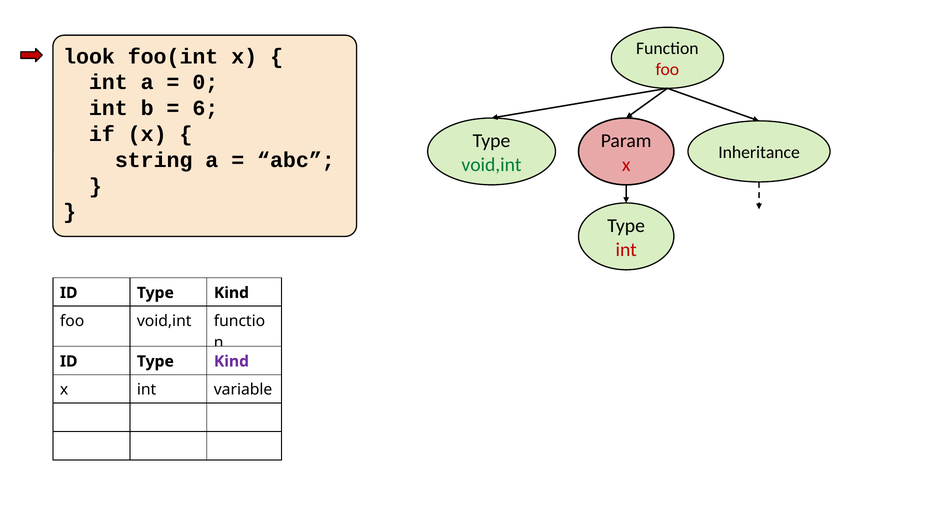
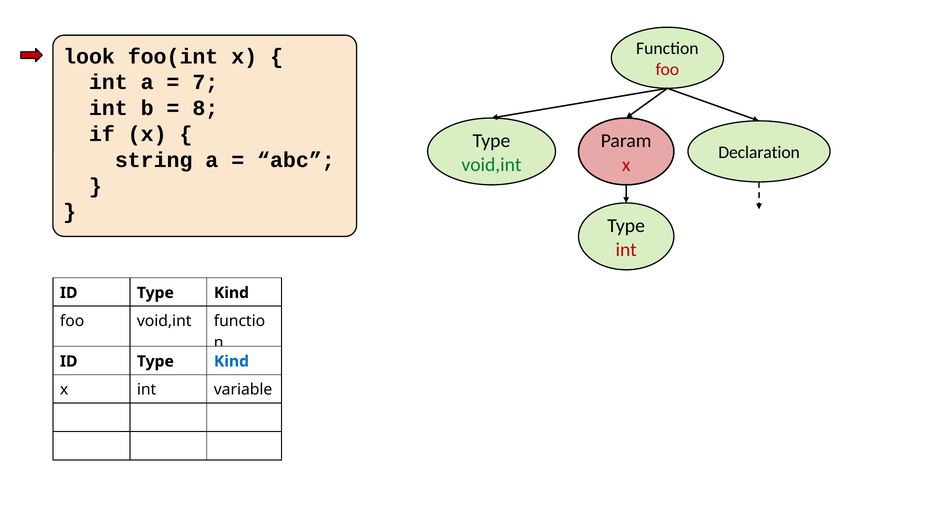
0: 0 -> 7 (205, 82)
6: 6 -> 8 (205, 108)
Inheritance: Inheritance -> Declaration (759, 153)
Kind colour: purple -> blue (231, 362)
